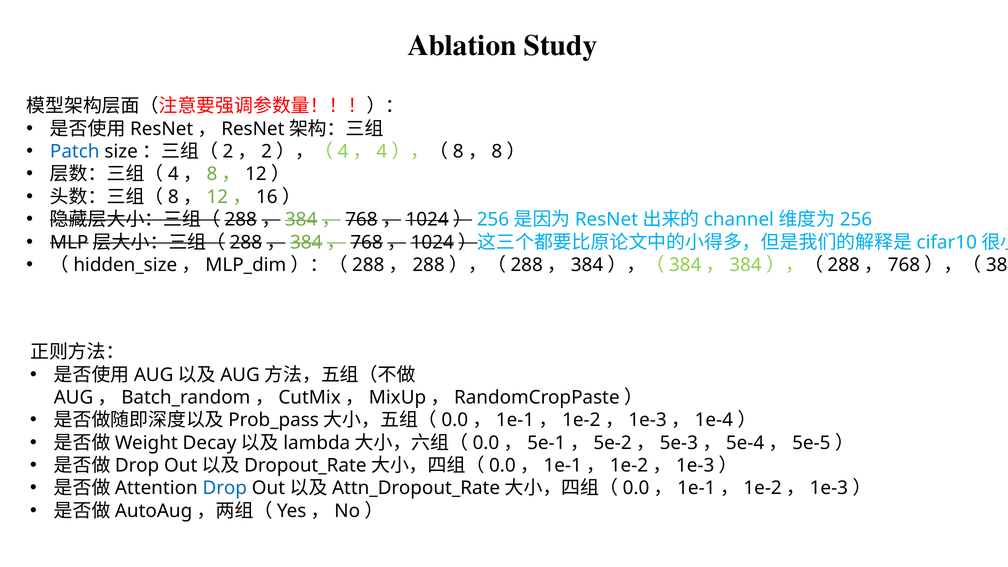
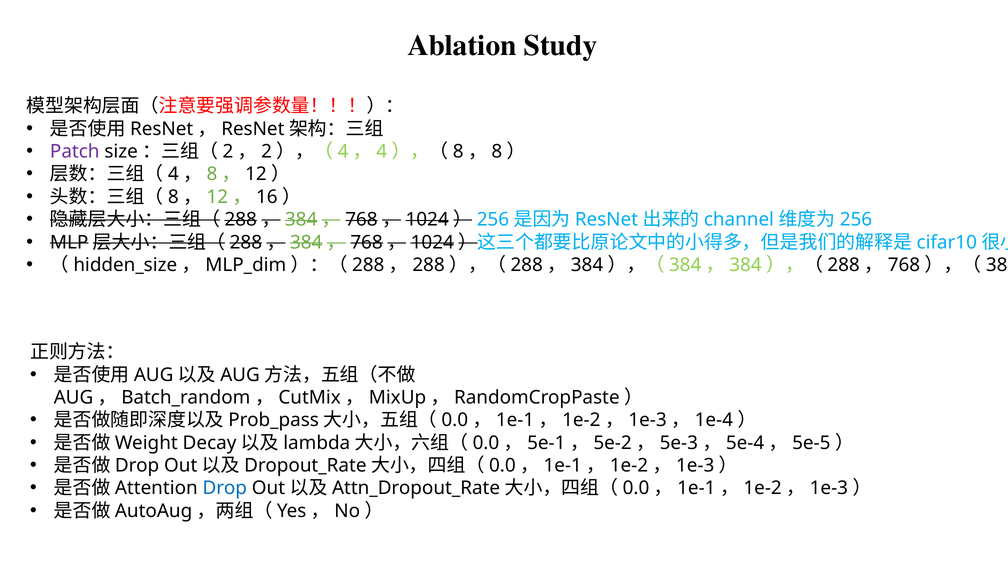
Patch colour: blue -> purple (75, 152)
